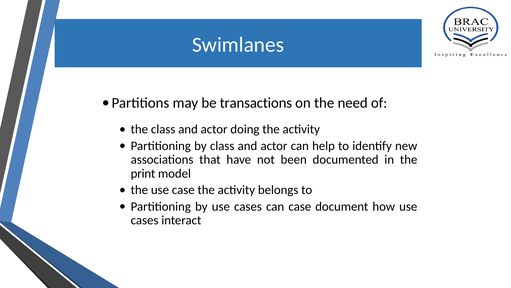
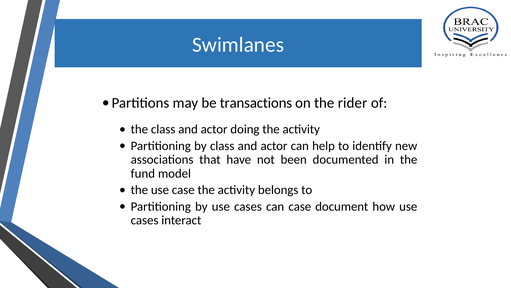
need: need -> rider (353, 103)
print: print -> fund (143, 173)
